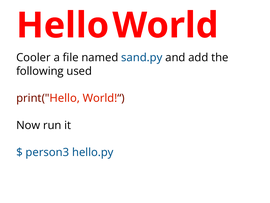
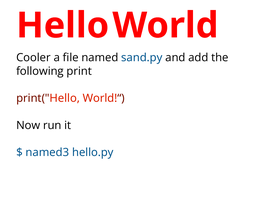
used: used -> print (79, 71)
person3: person3 -> named3 (47, 152)
